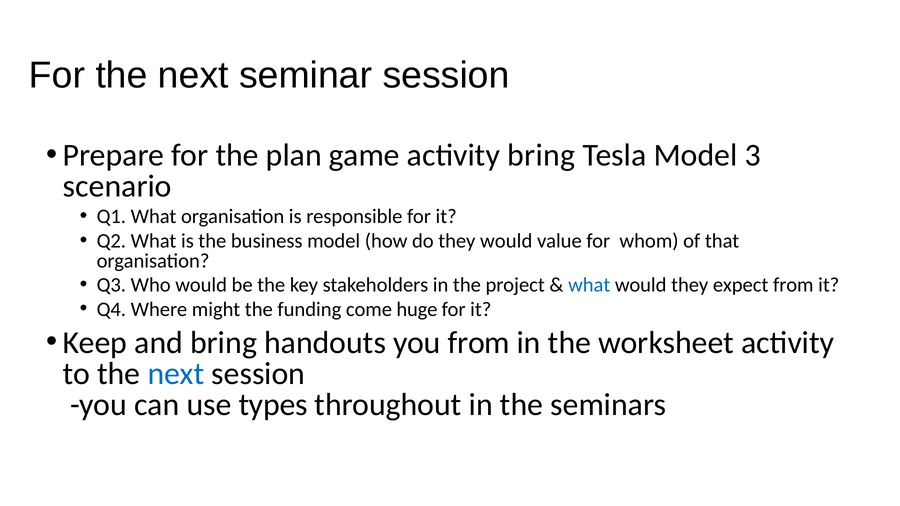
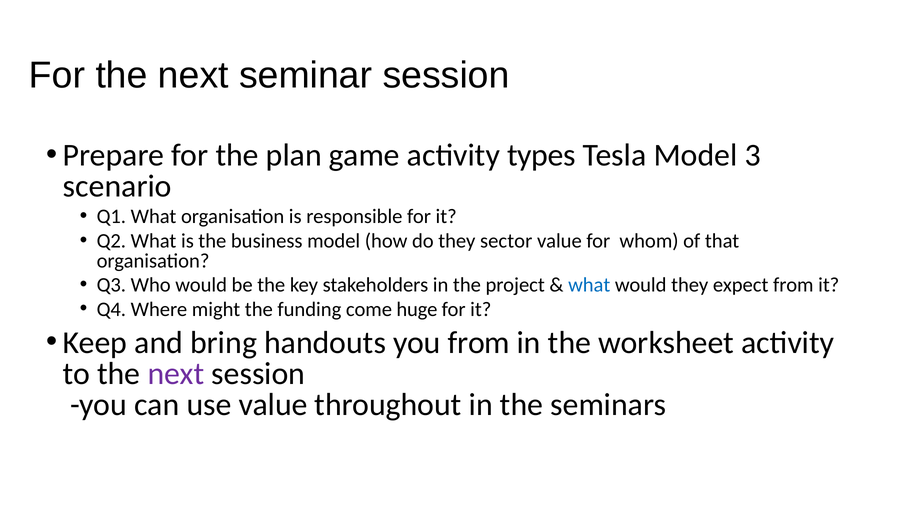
activity bring: bring -> types (541, 156)
they would: would -> sector (506, 241)
next colour: blue -> purple (176, 374)
use types: types -> value (273, 405)
